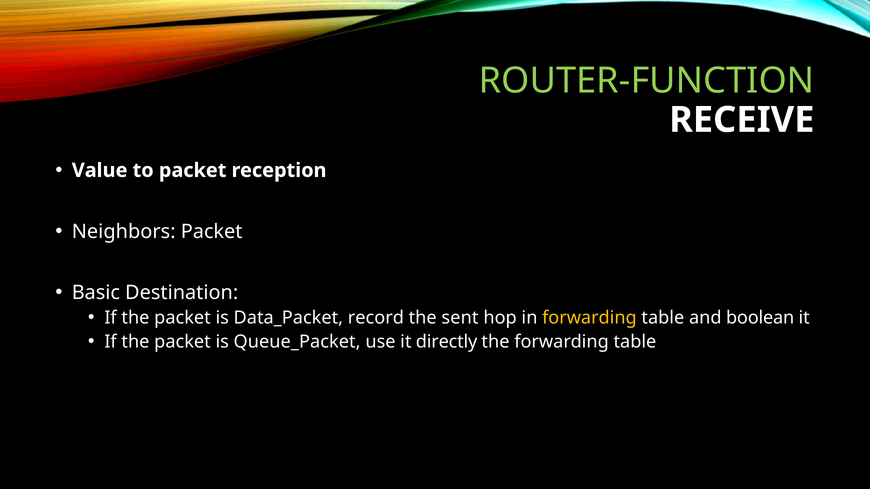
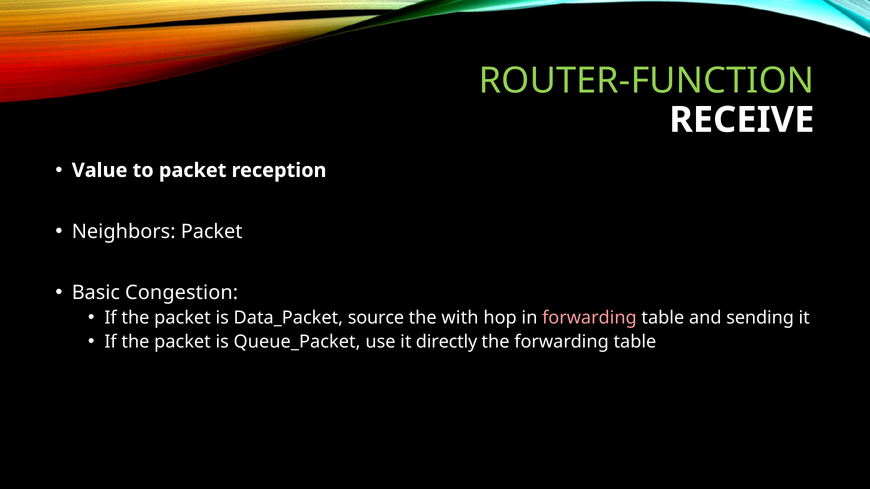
Destination: Destination -> Congestion (182, 293)
record: record -> source (376, 318)
sent: sent -> with (460, 318)
forwarding colour: yellow -> pink (589, 318)
boolean: boolean -> sending (760, 318)
